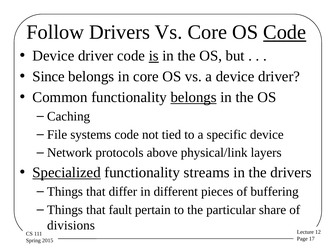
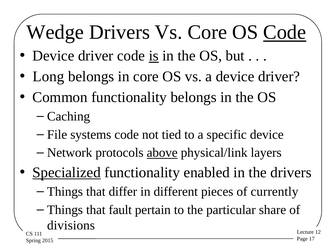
Follow: Follow -> Wedge (55, 32)
Since: Since -> Long (48, 76)
belongs underline: present -> none (194, 97)
above underline: none -> present (162, 153)
streams: streams -> enabled (207, 172)
buffering: buffering -> currently (275, 191)
